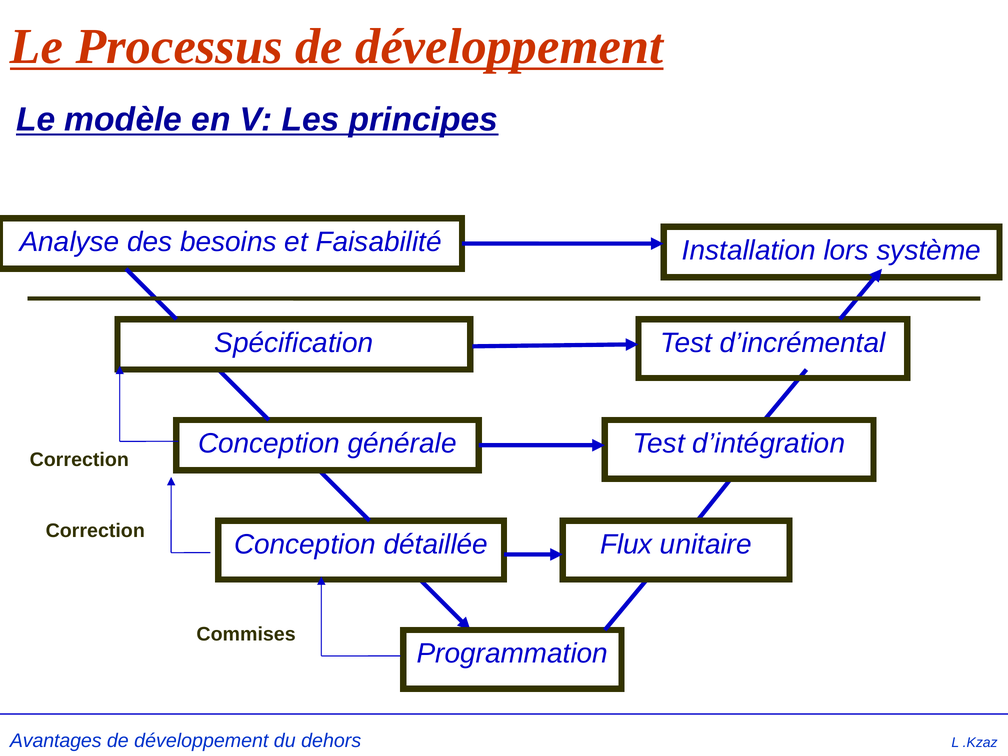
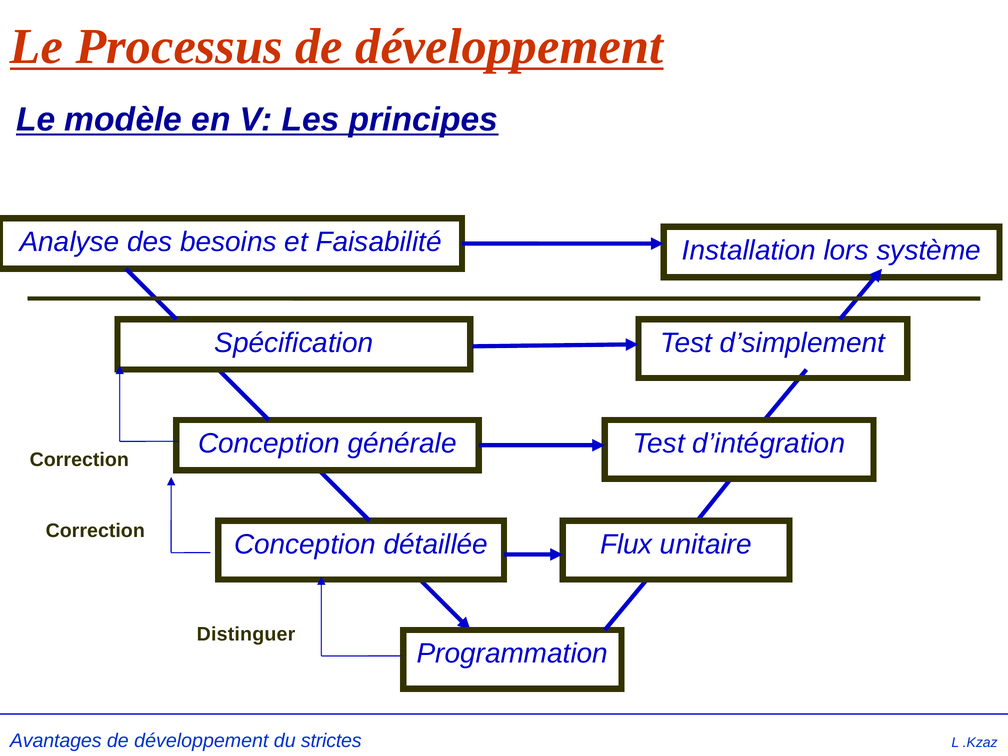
d’incrémental: d’incrémental -> d’simplement (803, 343)
Commises: Commises -> Distinguer (246, 634)
dehors: dehors -> strictes (331, 741)
